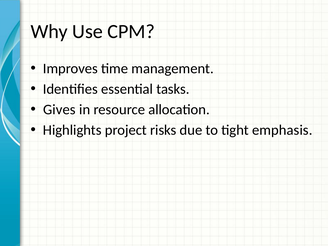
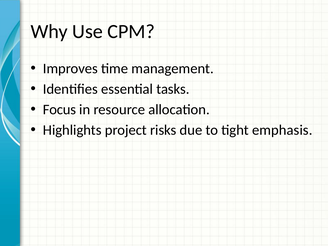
Gives: Gives -> Focus (59, 110)
